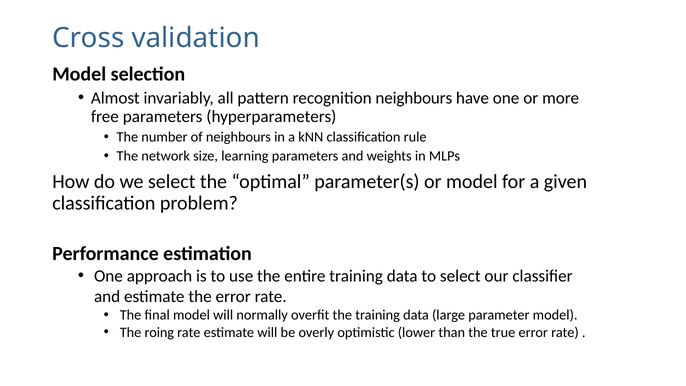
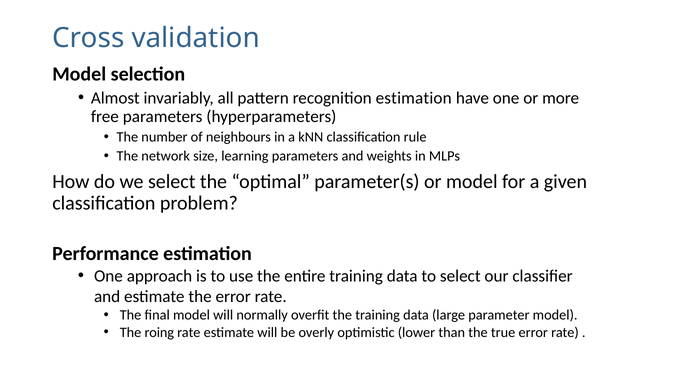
recognition neighbours: neighbours -> estimation (414, 98)
